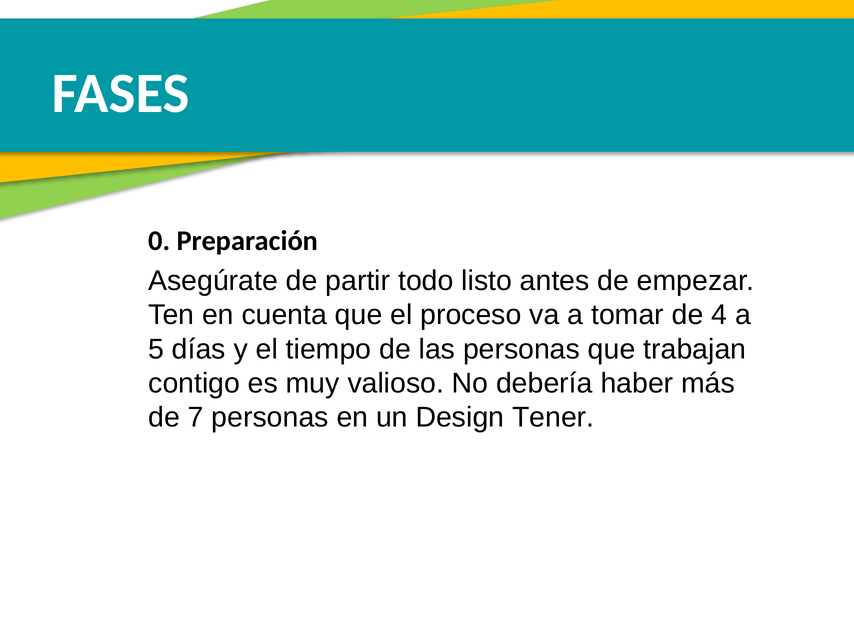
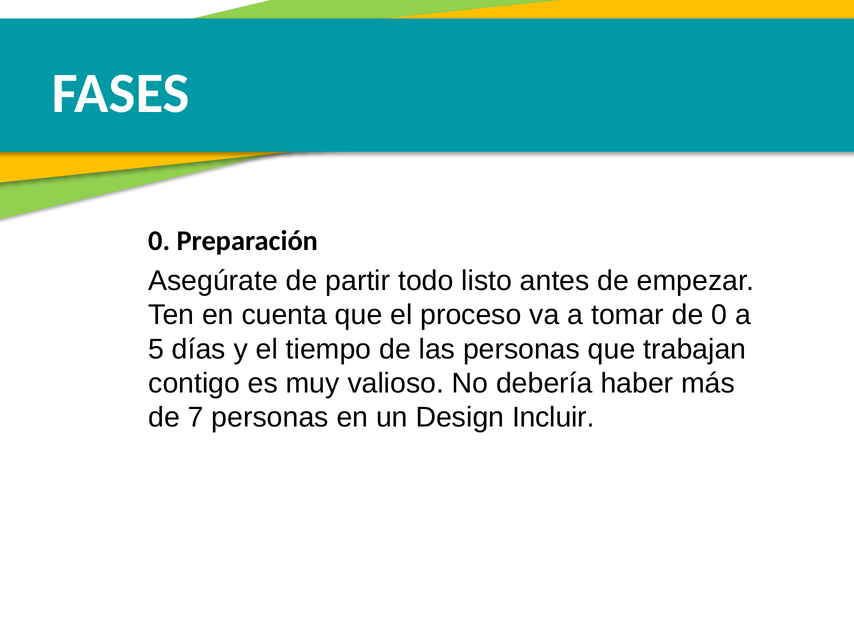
de 4: 4 -> 0 (719, 315)
Tener: Tener -> Incluir (553, 417)
